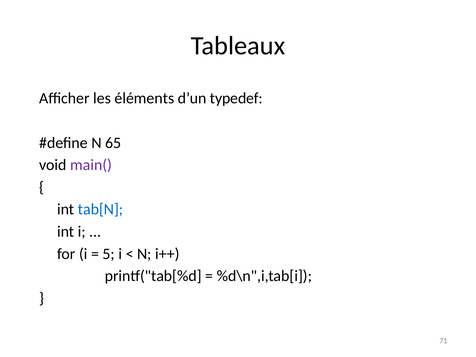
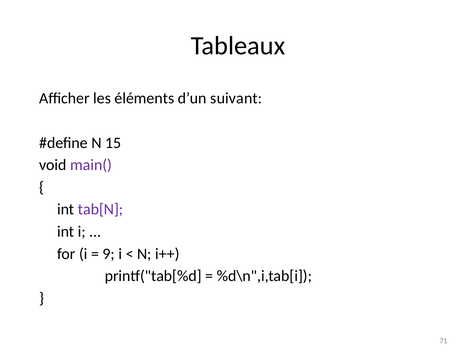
typedef: typedef -> suivant (236, 98)
65: 65 -> 15 (113, 143)
tab[N colour: blue -> purple (100, 209)
5: 5 -> 9 (109, 254)
